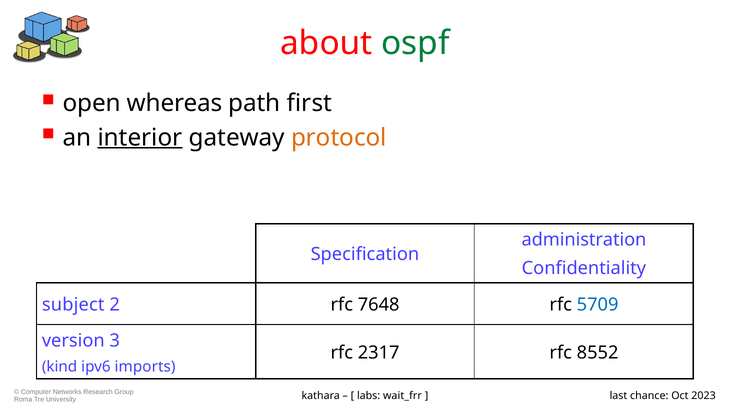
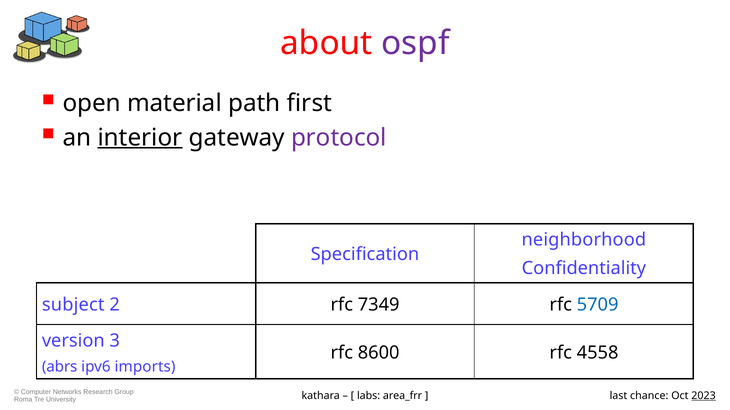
ospf colour: green -> purple (415, 44)
whereas: whereas -> material (175, 104)
protocol colour: orange -> purple (339, 138)
administration: administration -> neighborhood (584, 240)
7648: 7648 -> 7349 (379, 305)
2317: 2317 -> 8600 (379, 353)
8552: 8552 -> 4558 (598, 353)
kind: kind -> abrs (60, 367)
wait_frr: wait_frr -> area_frr (403, 396)
2023 underline: none -> present (704, 396)
